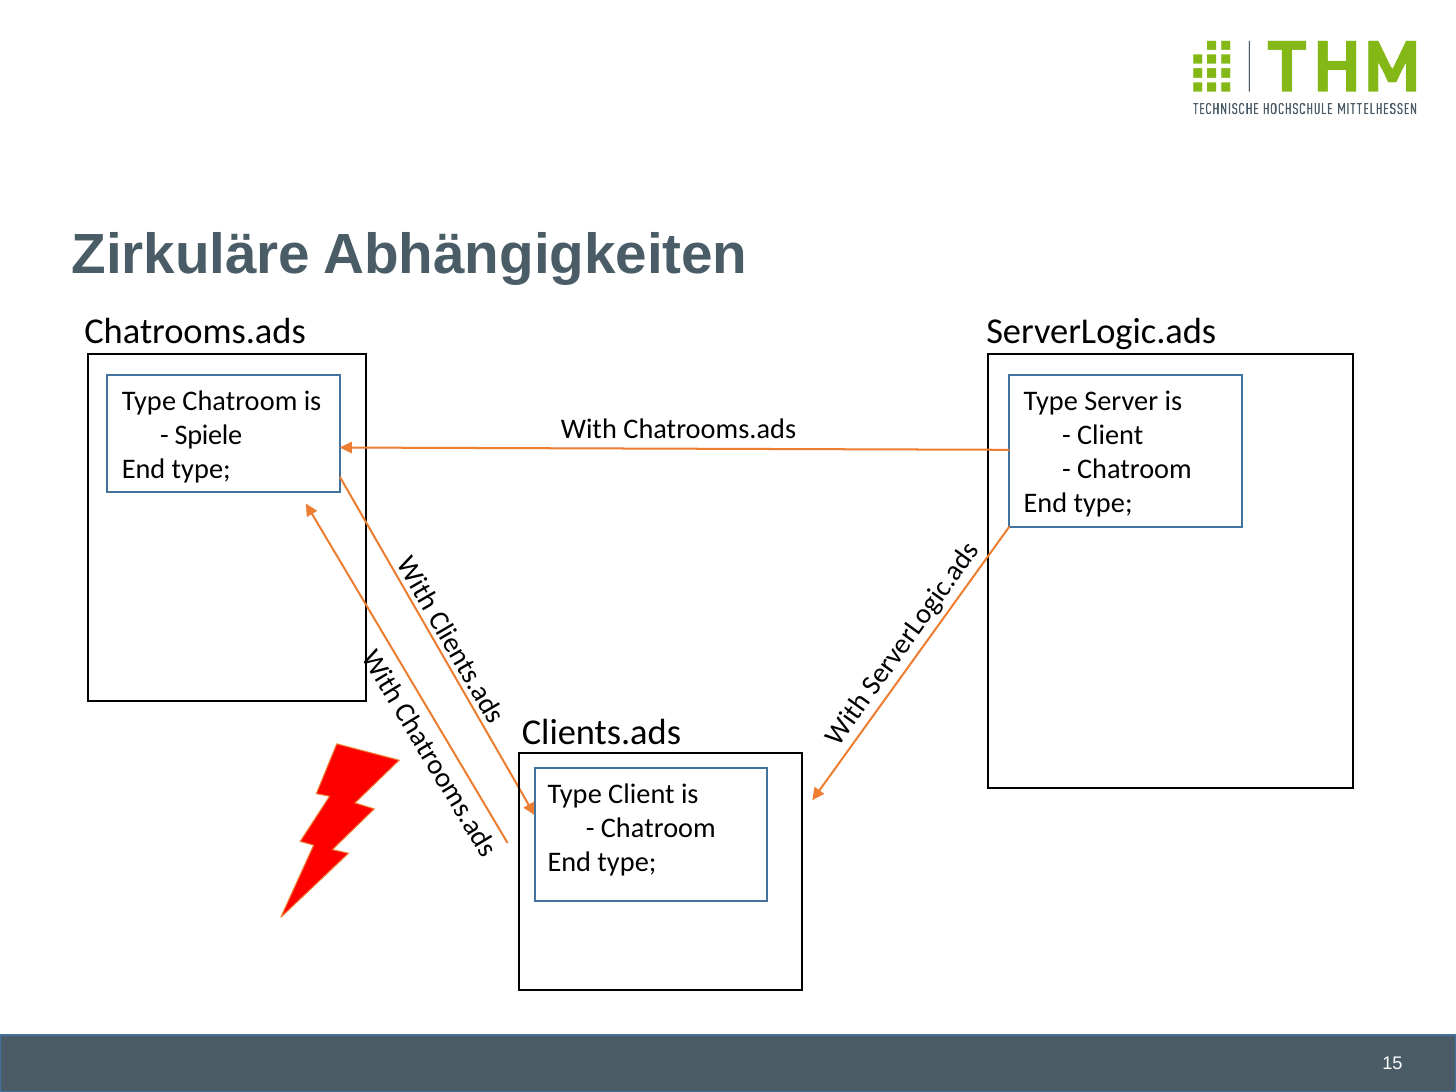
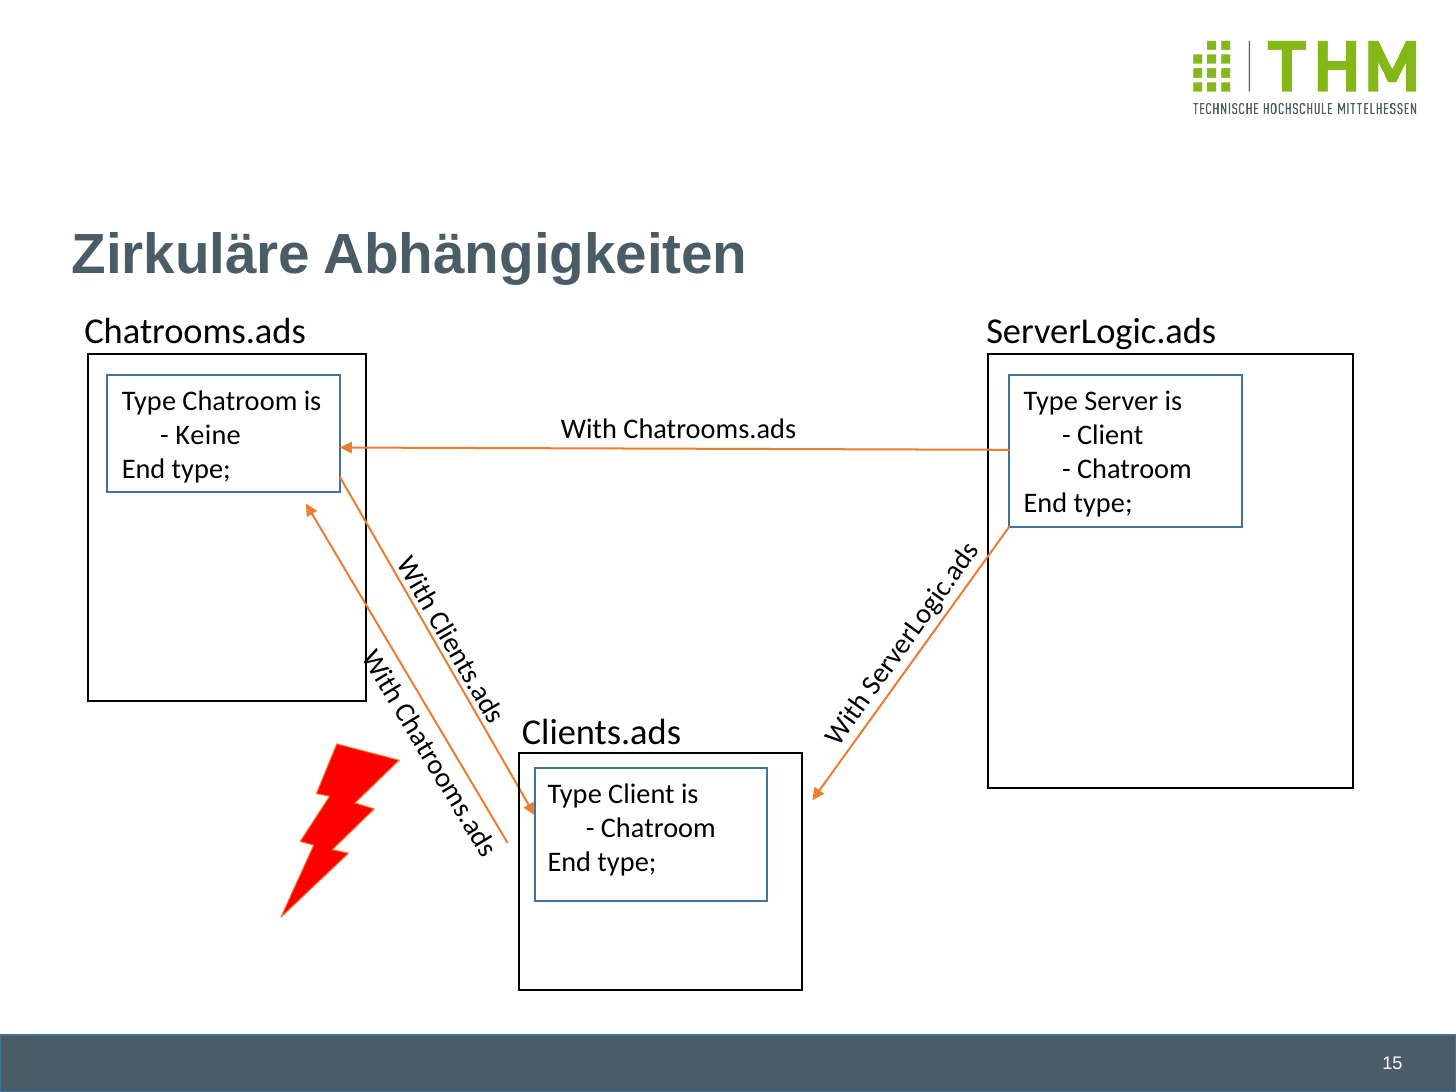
Spiele: Spiele -> Keine (208, 435)
